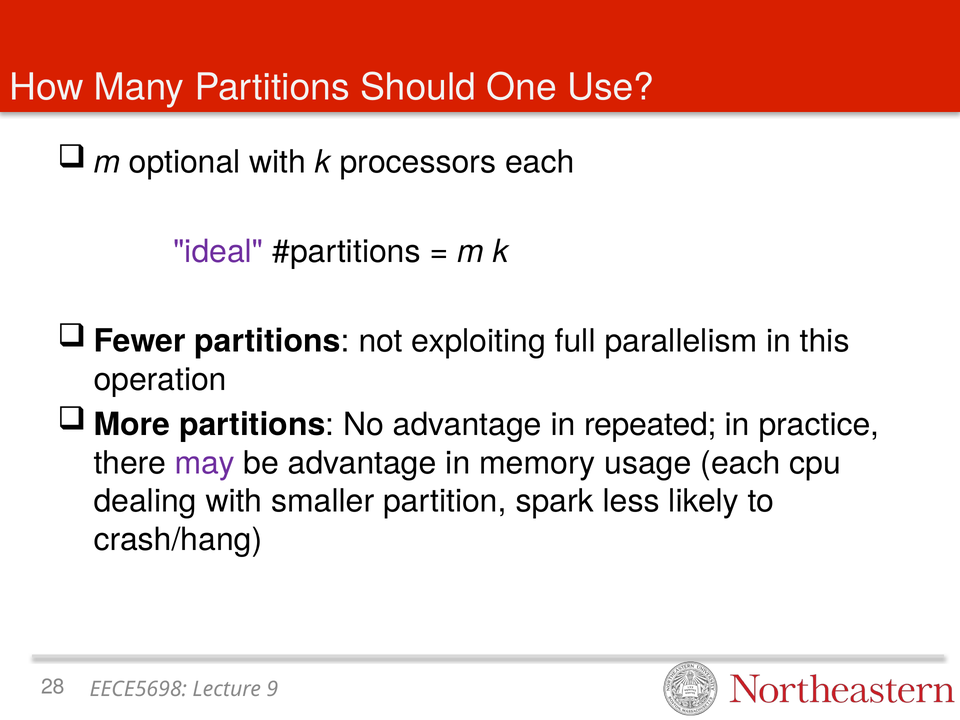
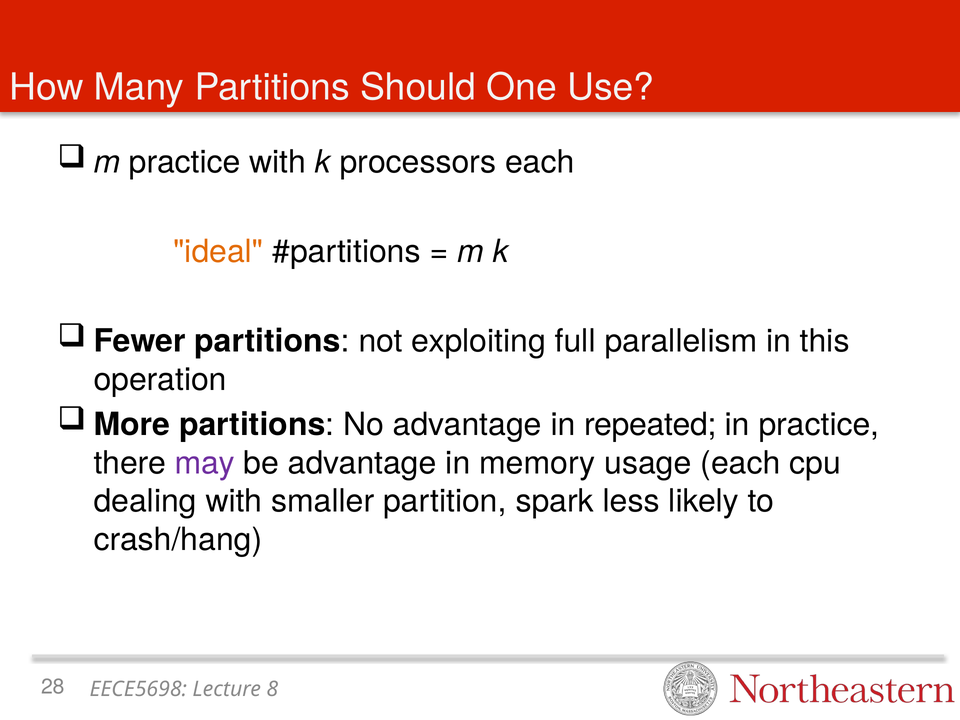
m optional: optional -> practice (185, 162)
ideal colour: purple -> orange (218, 252)
9: 9 -> 8 (272, 689)
